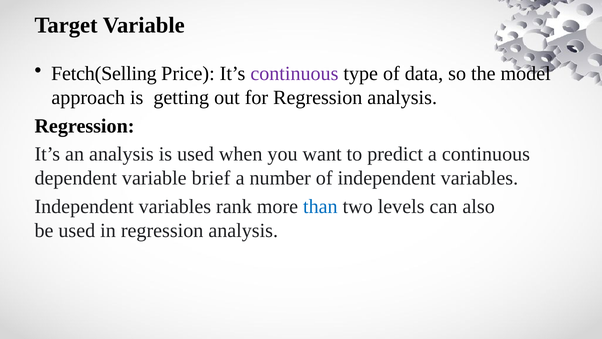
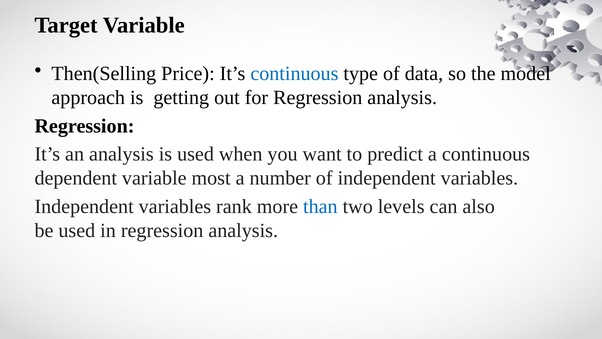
Fetch(Selling: Fetch(Selling -> Then(Selling (104, 74)
continuous colour: purple -> blue (294, 74)
brief: brief -> most (211, 178)
